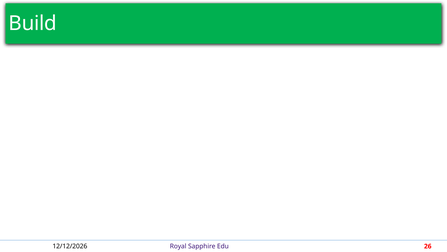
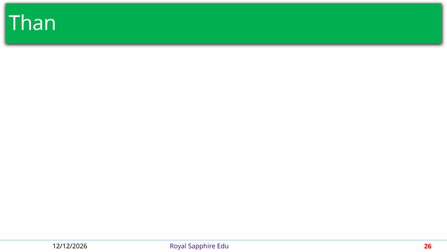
Build: Build -> Than (33, 23)
